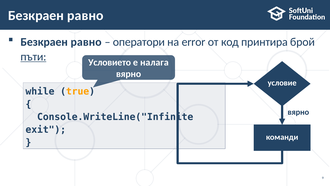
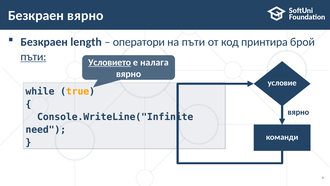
равно: равно -> вярно (85, 16)
равно: равно -> length (86, 42)
на error: error -> пъти (193, 42)
Условието underline: none -> present (110, 62)
exit: exit -> need (46, 129)
